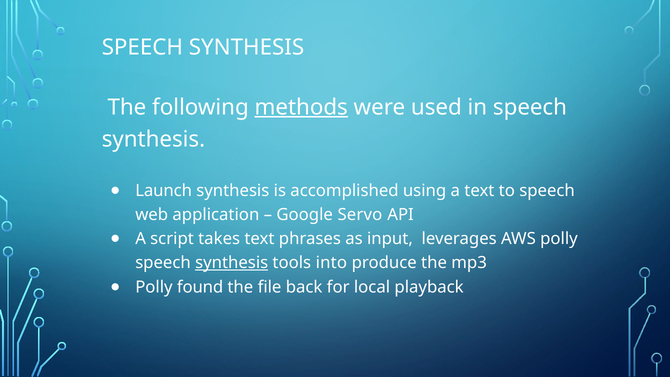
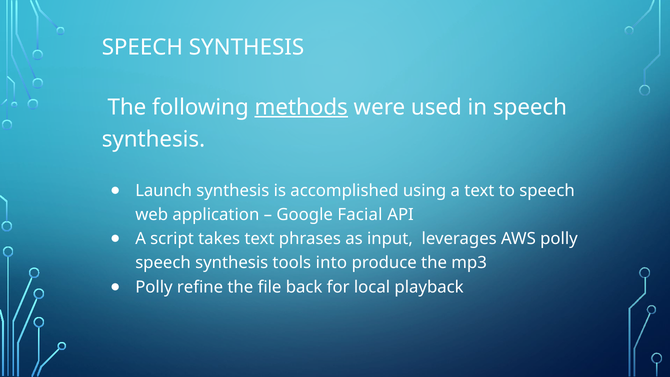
Servo: Servo -> Facial (360, 215)
synthesis underline: present -> none (232, 263)
found: found -> refine (200, 287)
